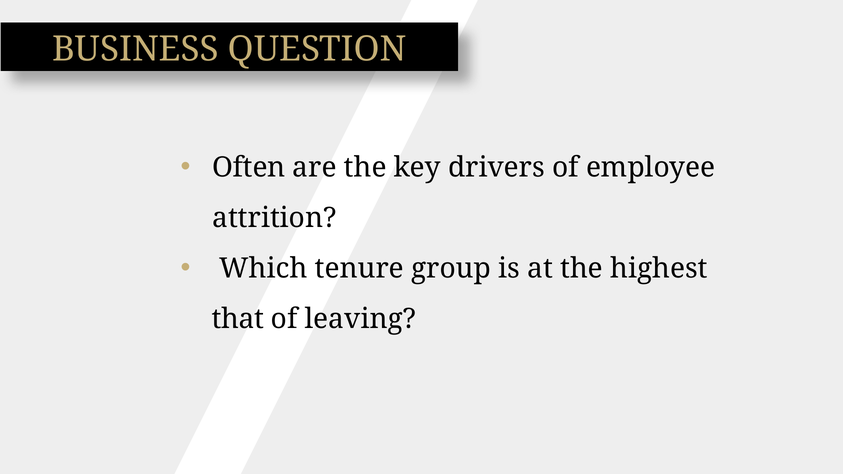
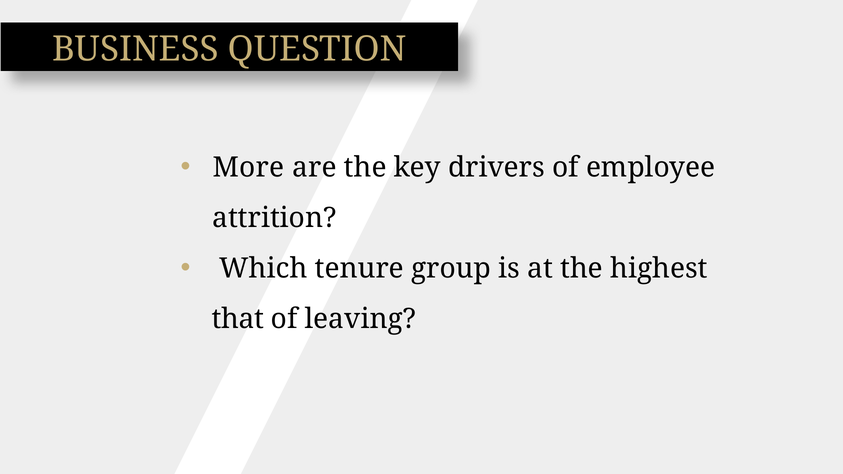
Often: Often -> More (249, 168)
